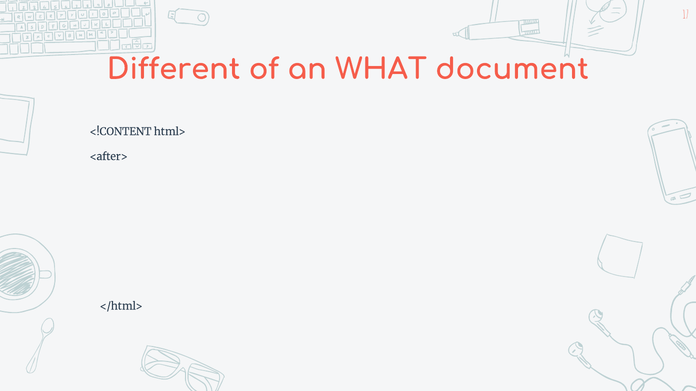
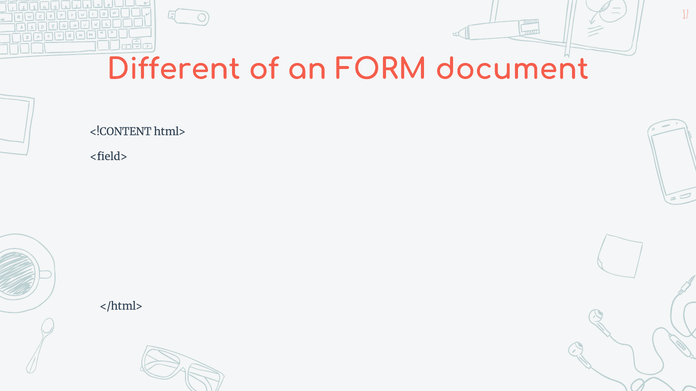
WHAT: WHAT -> FORM (381, 69)
<after>: <after> -> <field> (109, 157)
